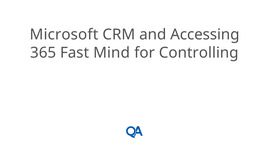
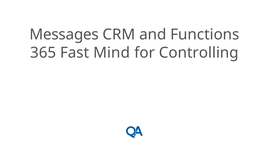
Microsoft: Microsoft -> Messages (64, 35)
Accessing: Accessing -> Functions (205, 35)
